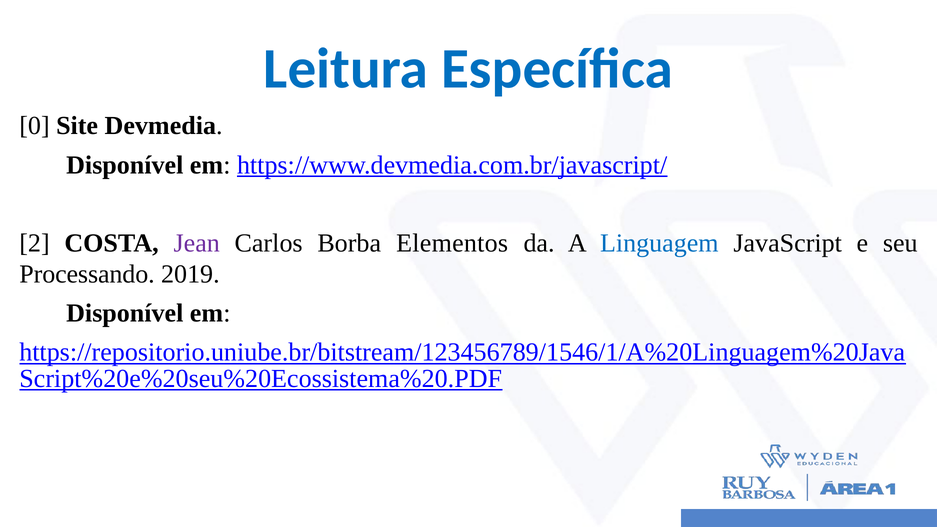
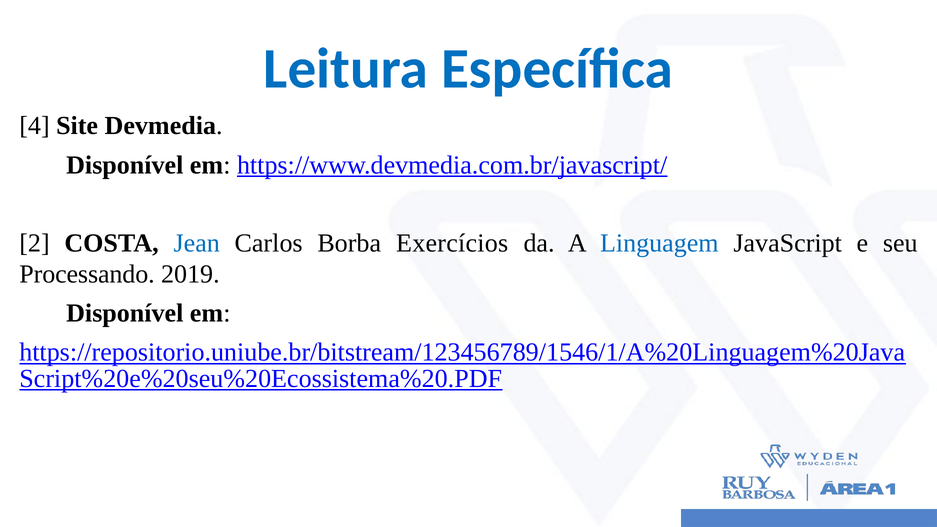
0: 0 -> 4 (35, 126)
Jean colour: purple -> blue (197, 243)
Elementos: Elementos -> Exercícios (452, 243)
